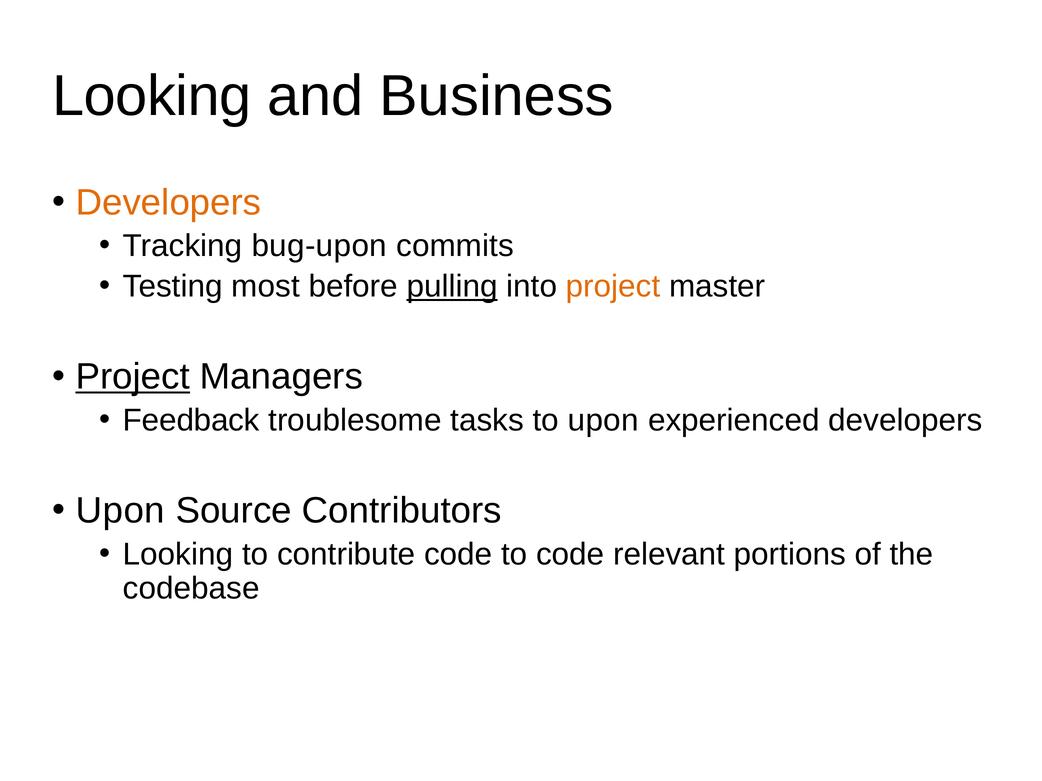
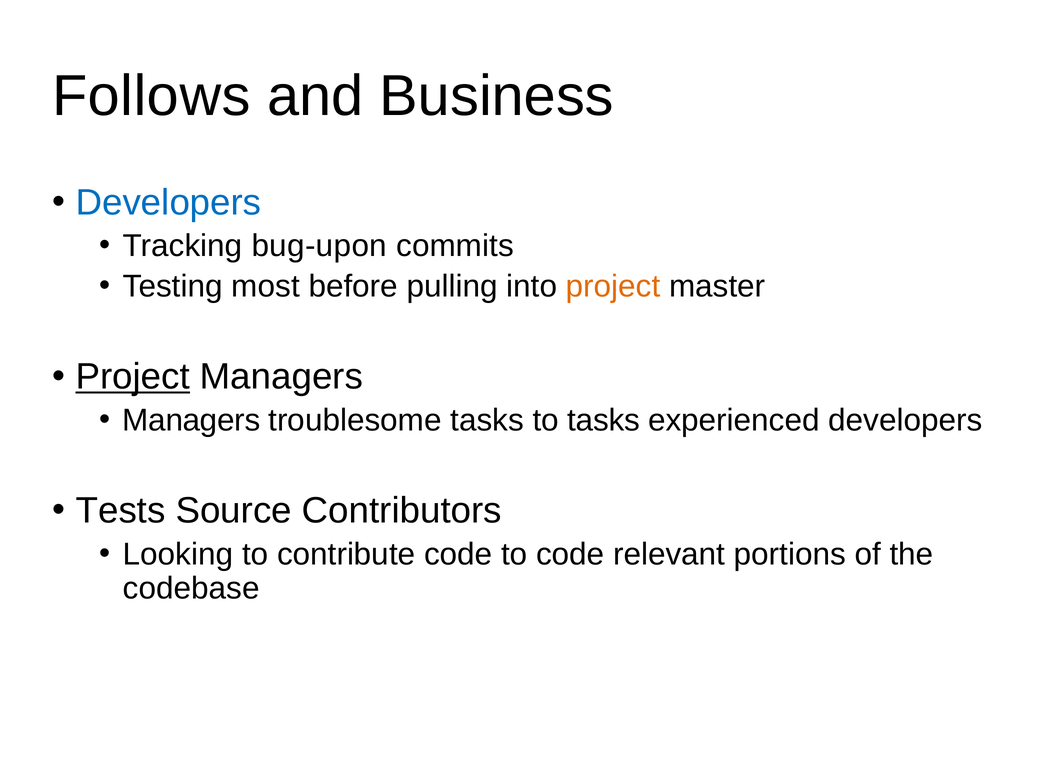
Looking: Looking -> Follows (151, 96)
Developers colour: orange -> blue (169, 203)
pulling underline: present -> none (452, 287)
Feedback: Feedback -> Managers (191, 420)
to upon: upon -> tasks (604, 420)
Upon: Upon -> Tests (121, 511)
